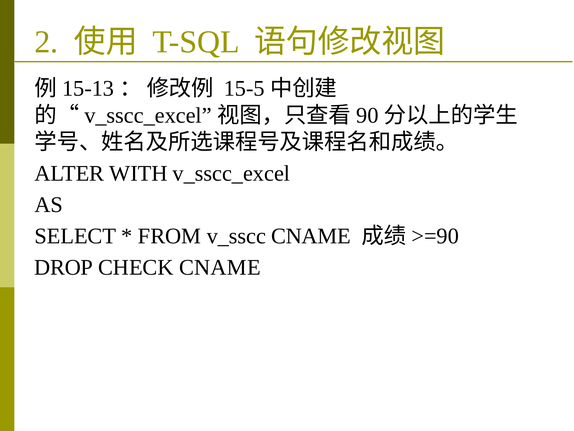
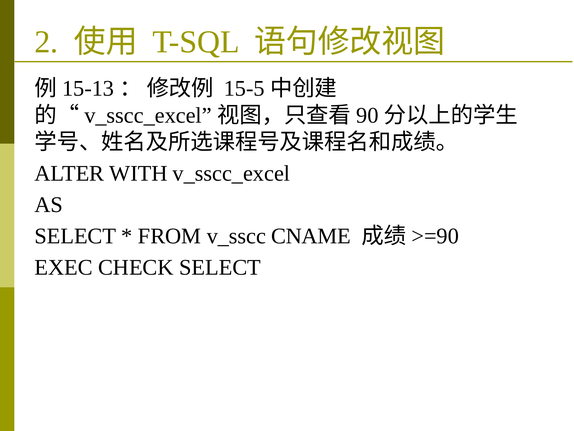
DROP: DROP -> EXEC (63, 267)
CHECK CNAME: CNAME -> SELECT (220, 267)
